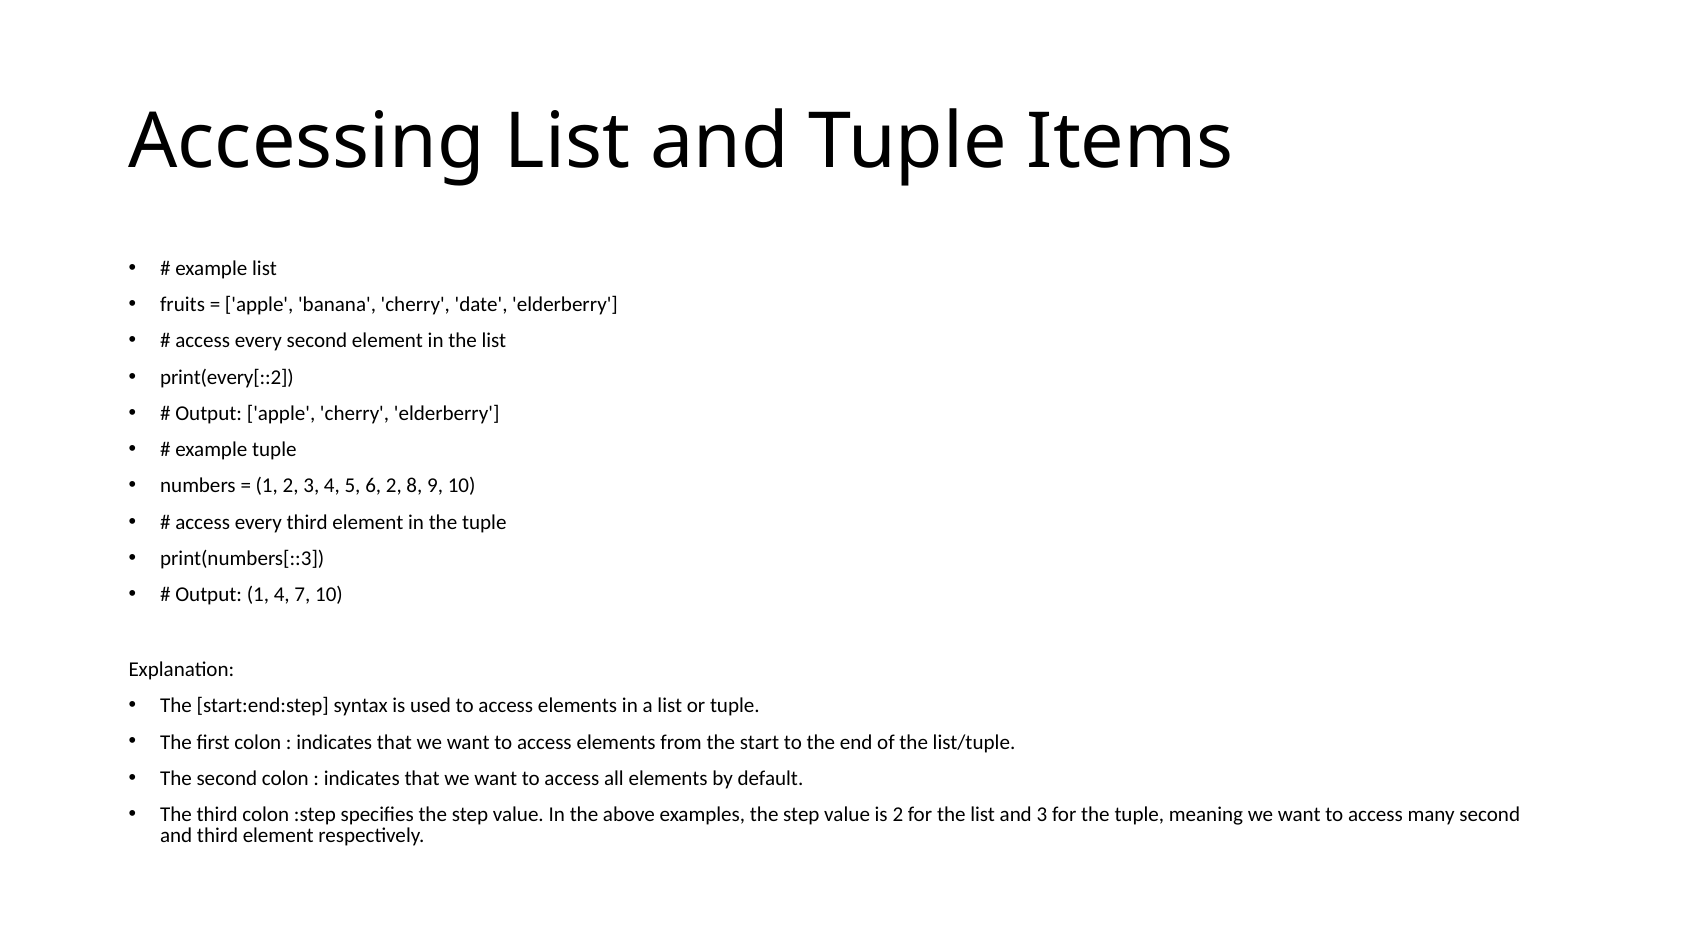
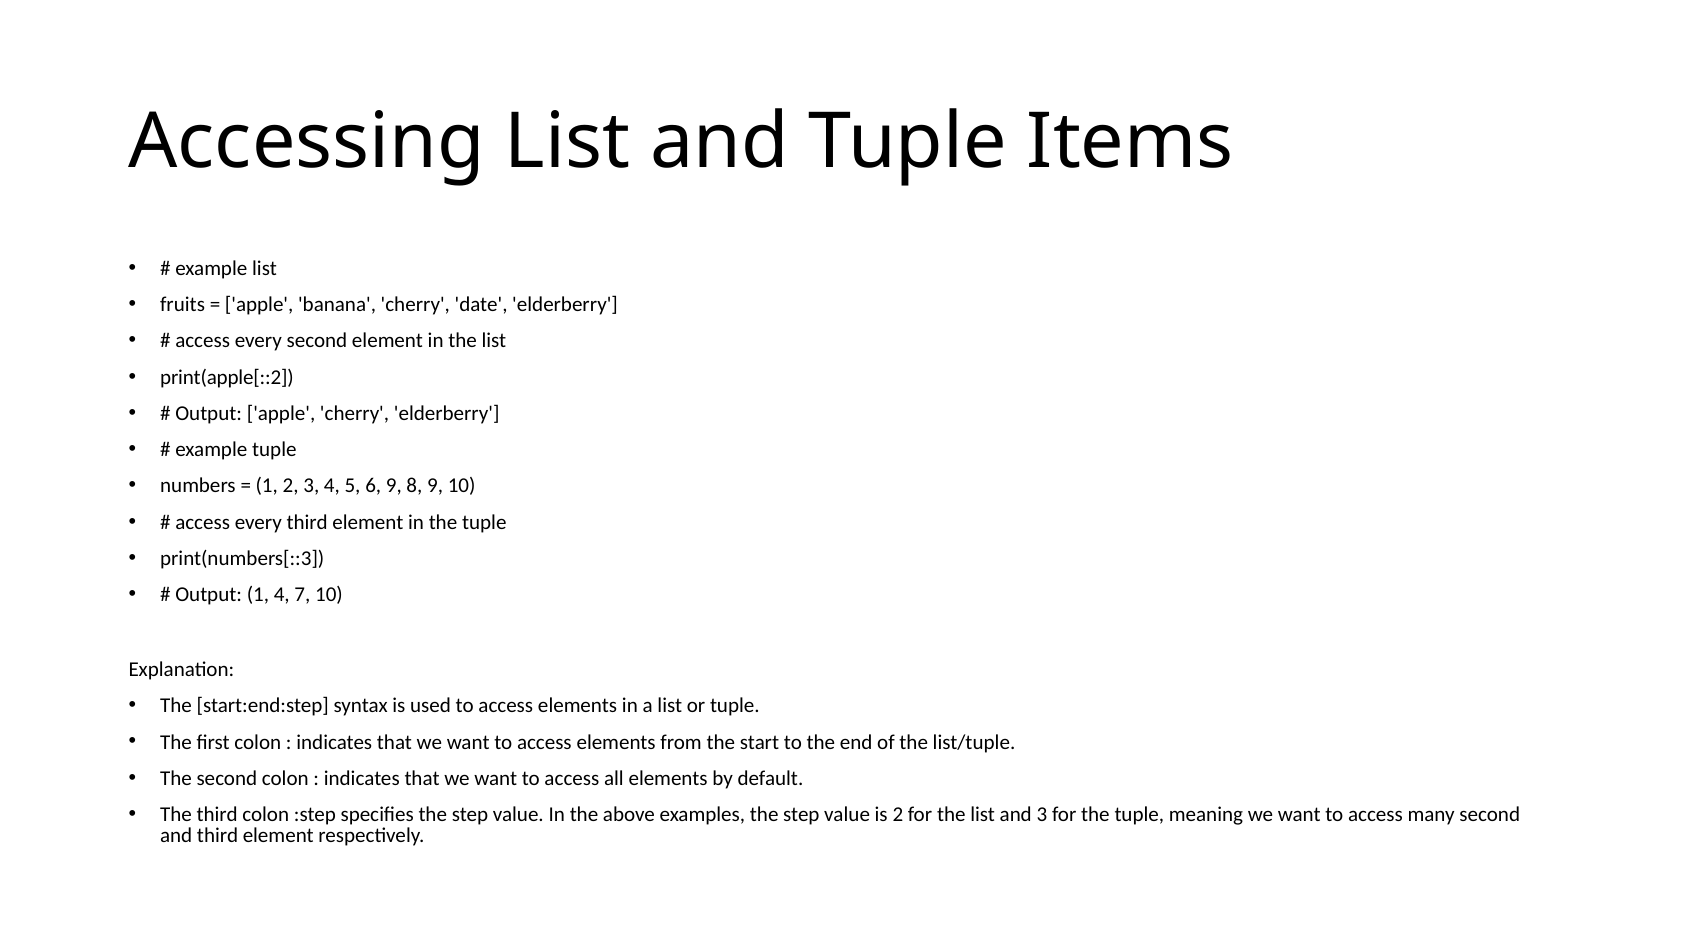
print(every[::2: print(every[::2 -> print(apple[::2 (227, 377)
6 2: 2 -> 9 (394, 486)
